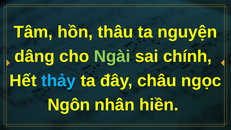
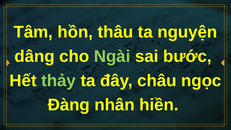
chính: chính -> bước (187, 56)
thảy colour: light blue -> light green (59, 81)
Ngôn: Ngôn -> Đàng (69, 105)
